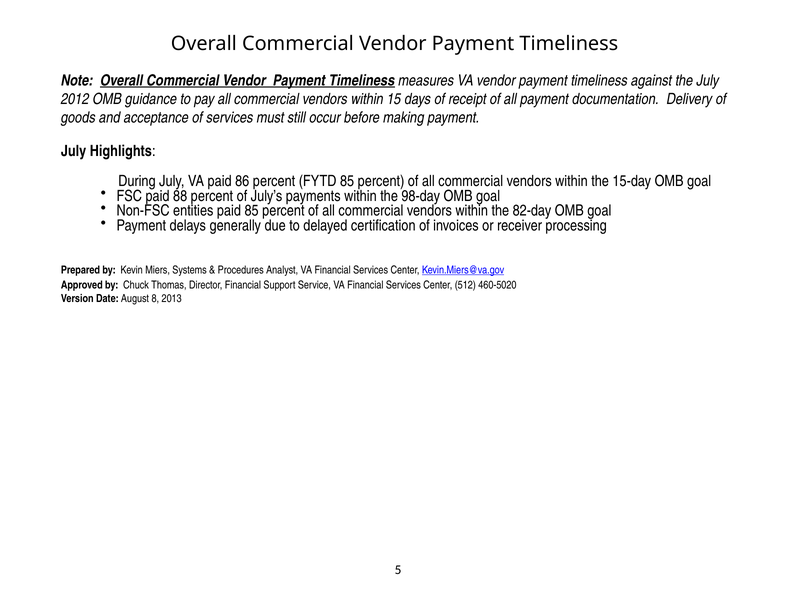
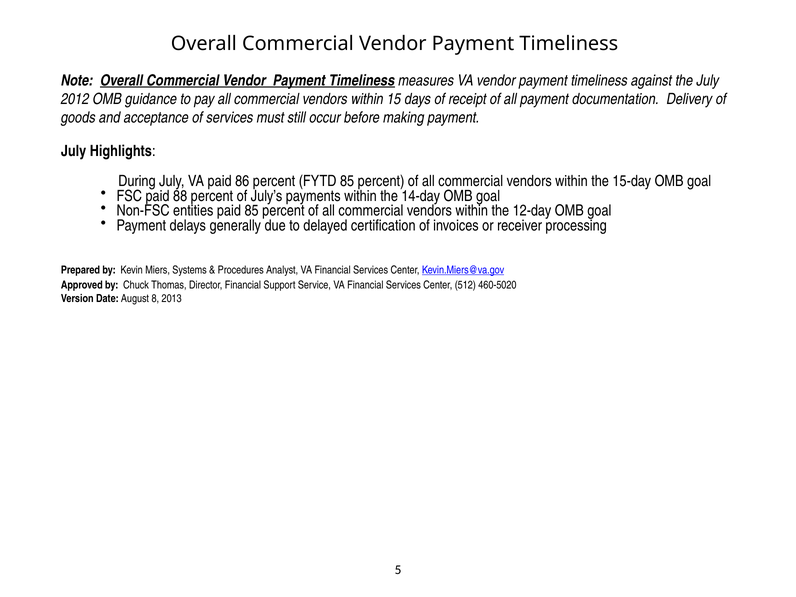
98-day: 98-day -> 14-day (421, 196)
82-day: 82-day -> 12-day (532, 211)
